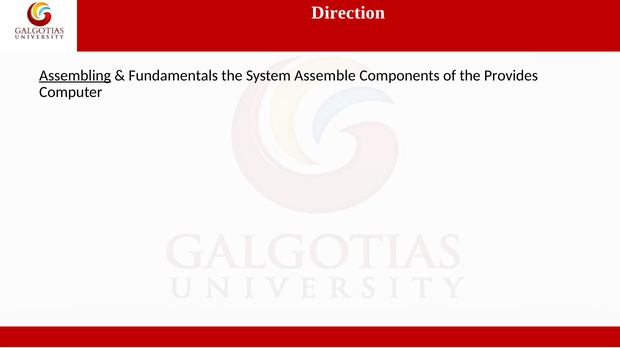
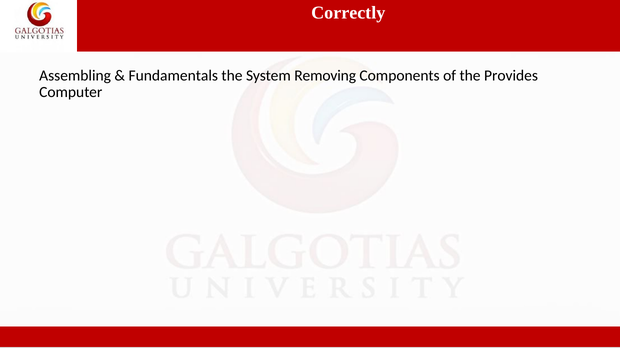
Direction: Direction -> Correctly (348, 13)
Assembling underline: present -> none (75, 76)
Assemble: Assemble -> Removing (325, 76)
